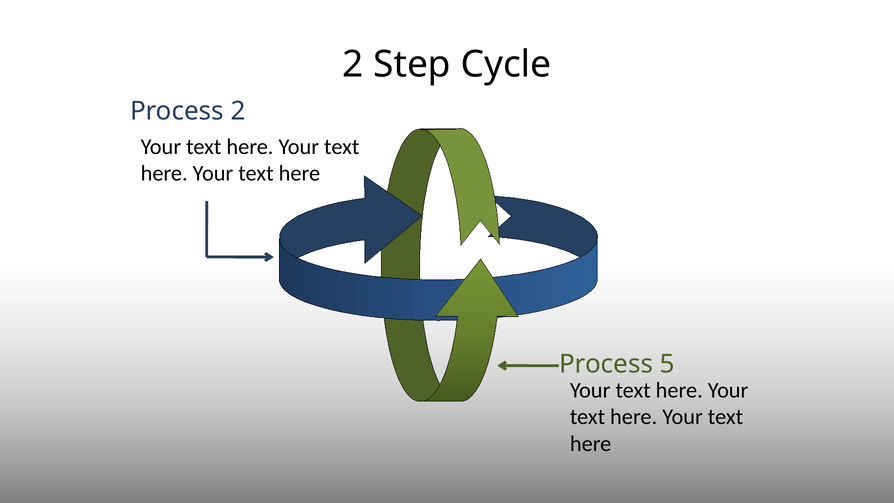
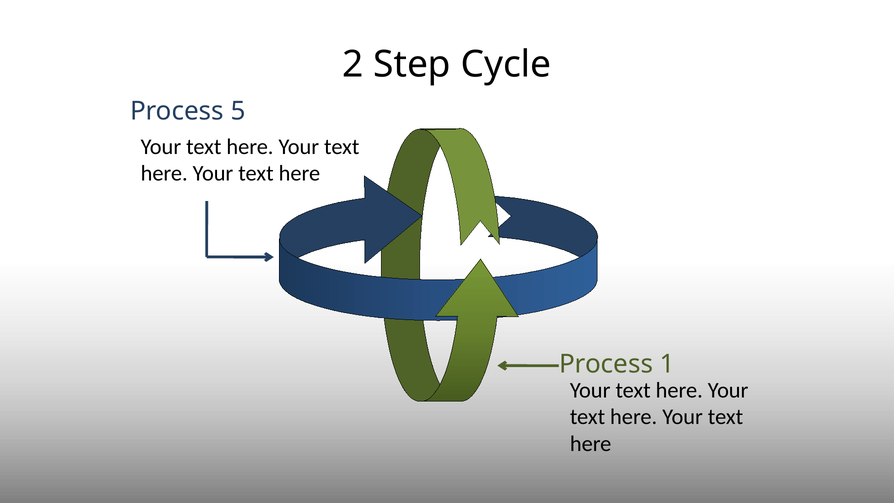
Process 2: 2 -> 5 (238, 111)
5: 5 -> 1 (667, 364)
